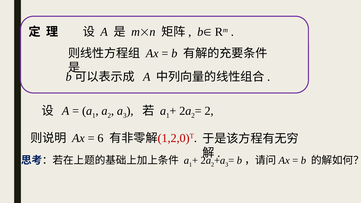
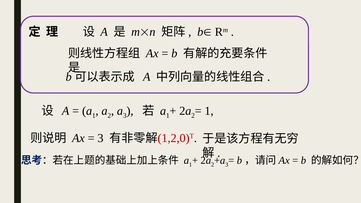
2: 2 -> 1 (209, 111)
6: 6 -> 3 (100, 138)
